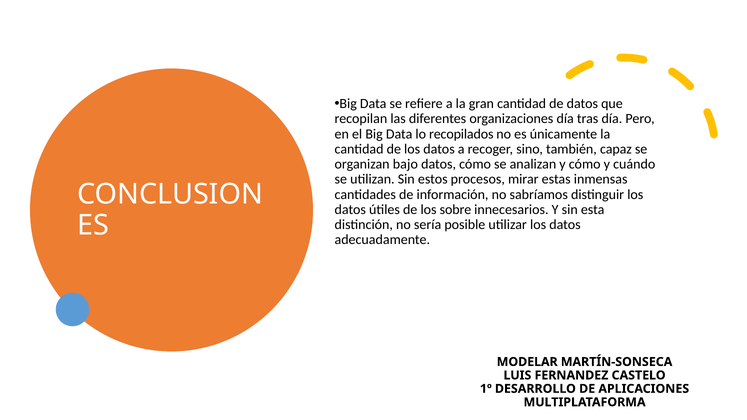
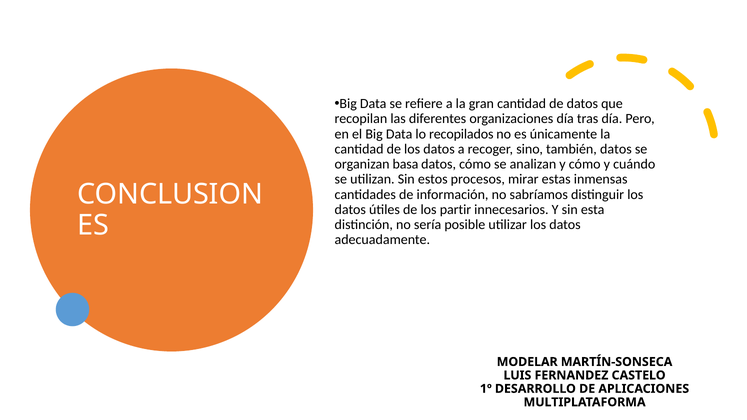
también capaz: capaz -> datos (616, 149)
bajo: bajo -> basa (405, 164)
sobre: sobre -> partir (455, 210)
